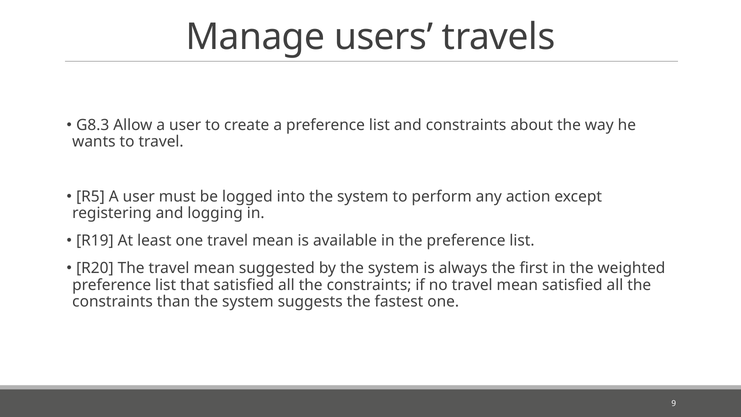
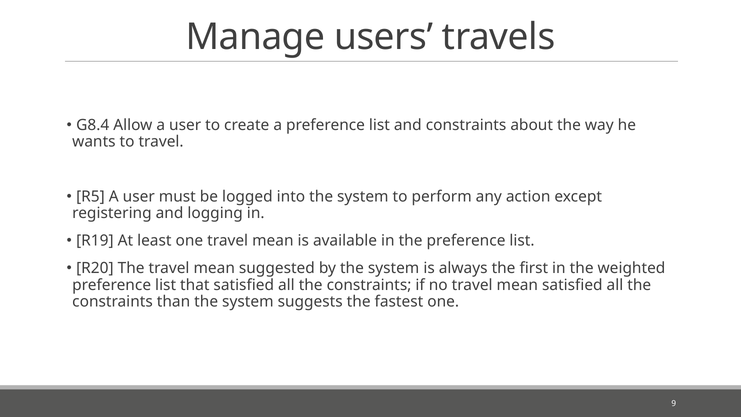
G8.3: G8.3 -> G8.4 (93, 125)
